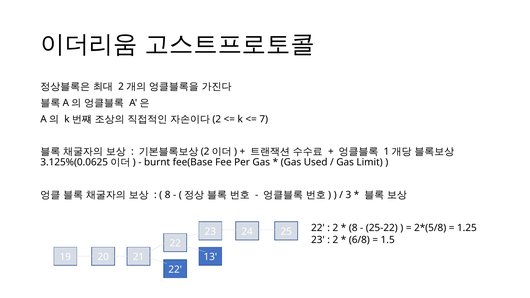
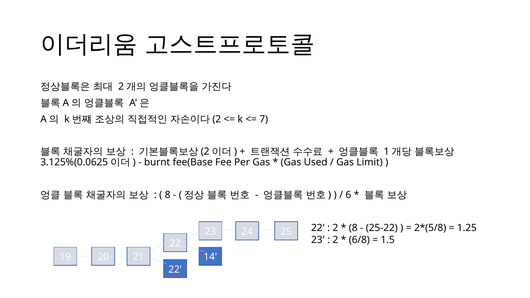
3: 3 -> 6 (348, 195)
13: 13 -> 14 (210, 257)
